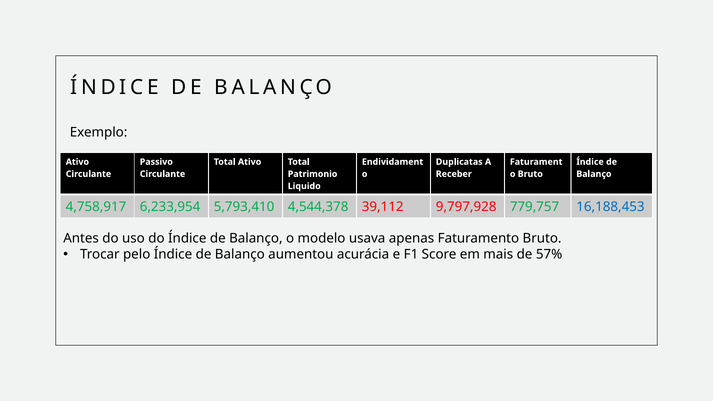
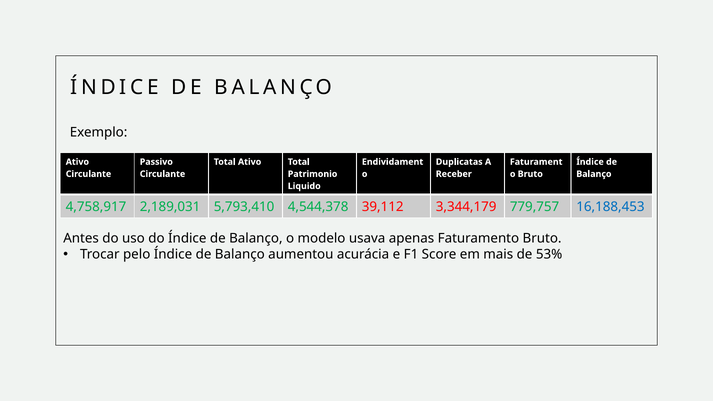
6,233,954: 6,233,954 -> 2,189,031 (170, 207)
9,797,928: 9,797,928 -> 3,344,179 (466, 207)
57%: 57% -> 53% (549, 254)
